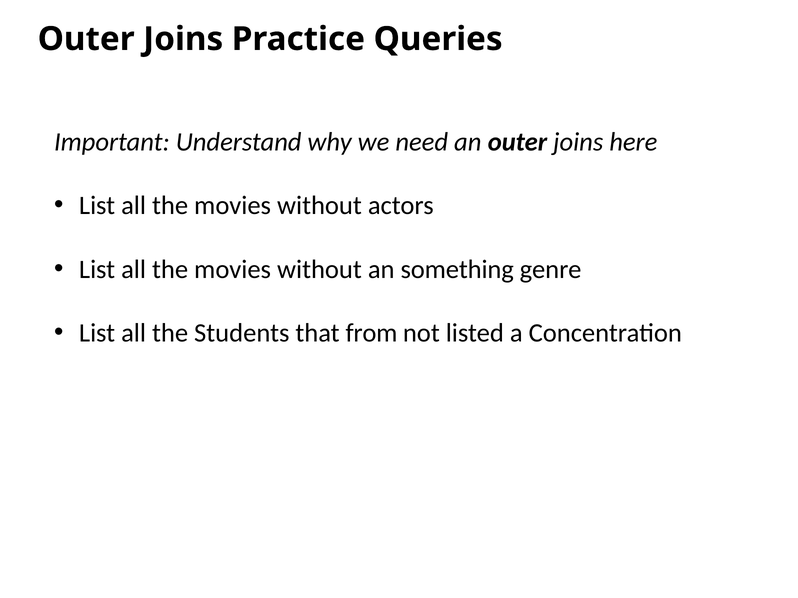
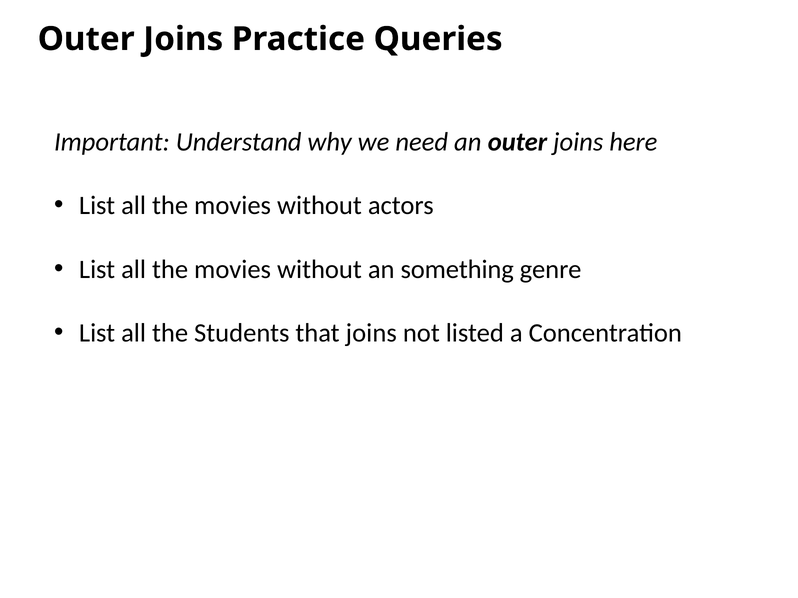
that from: from -> joins (371, 333)
